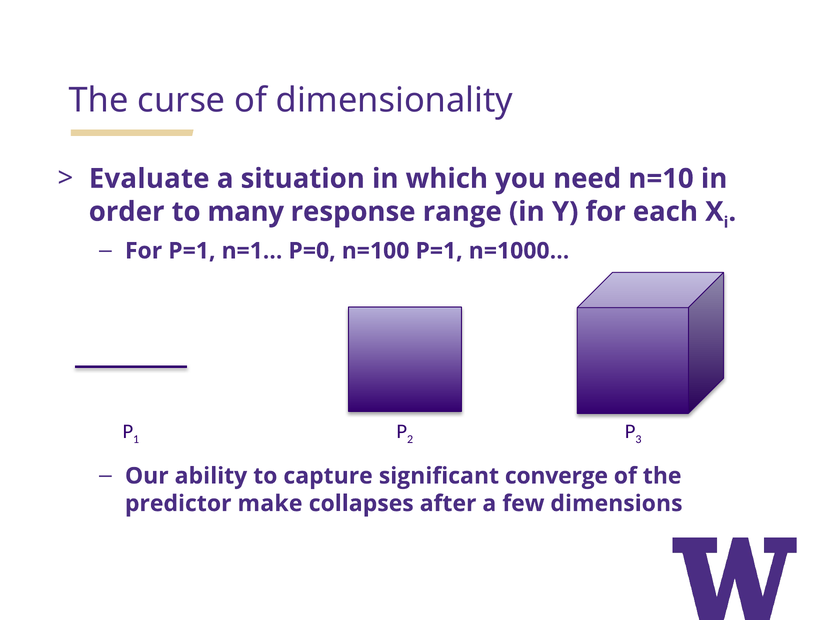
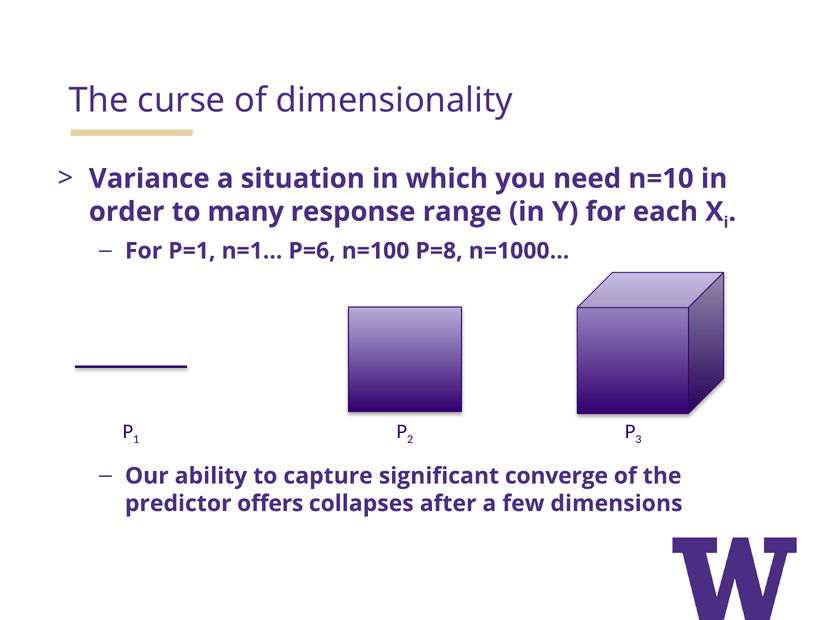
Evaluate: Evaluate -> Variance (149, 179)
P=0: P=0 -> P=6 (312, 251)
n=100 P=1: P=1 -> P=8 (439, 251)
make: make -> offers (270, 503)
